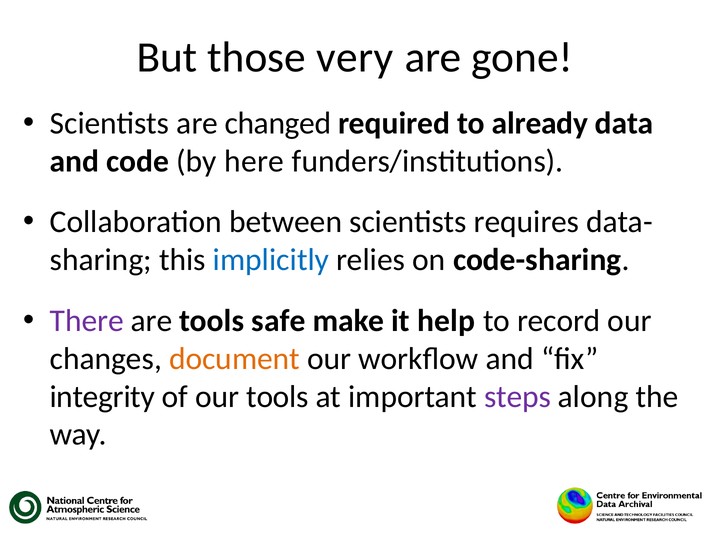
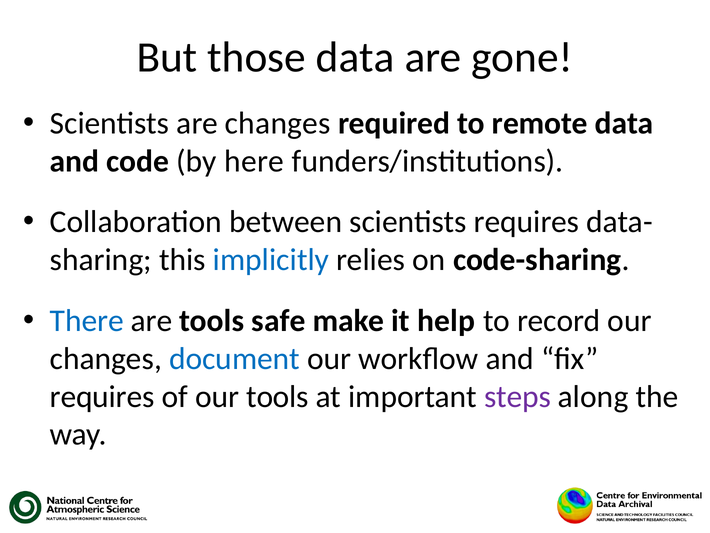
those very: very -> data (355, 57)
are changed: changed -> changes (278, 123)
already: already -> remote (540, 123)
There colour: purple -> blue (87, 320)
document colour: orange -> blue (234, 358)
integrity: integrity -> requires (102, 396)
